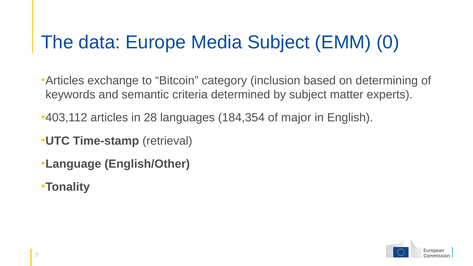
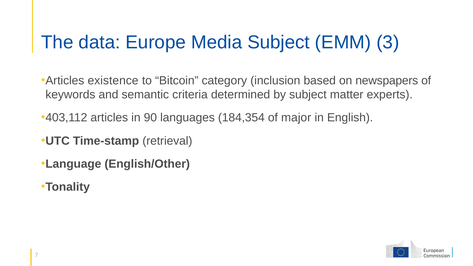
0: 0 -> 3 (388, 42)
exchange: exchange -> existence (113, 80)
determining: determining -> newspapers (387, 80)
28: 28 -> 90 (150, 118)
